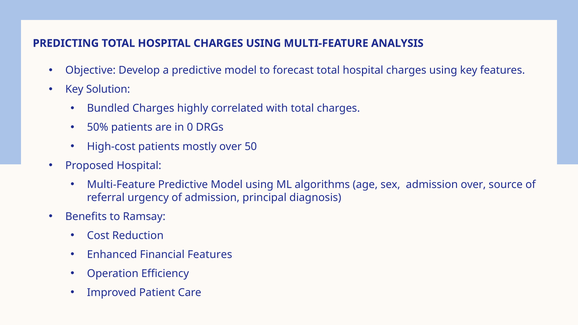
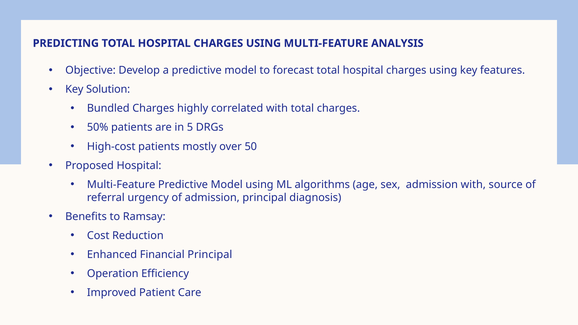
0: 0 -> 5 (190, 127)
admission over: over -> with (473, 185)
Financial Features: Features -> Principal (210, 255)
